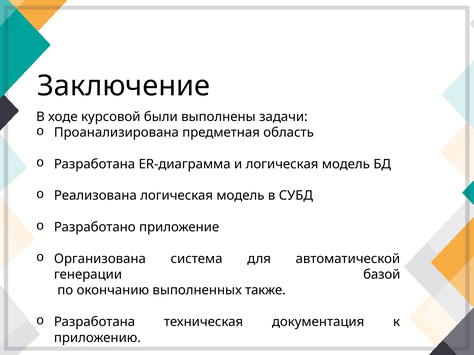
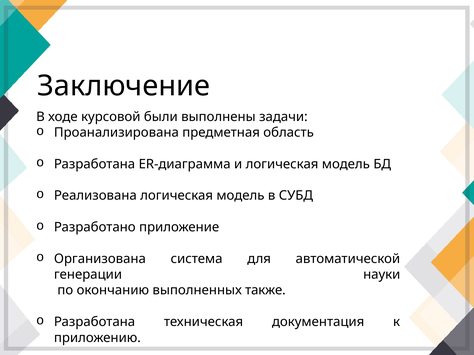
базой: базой -> науки (382, 275)
